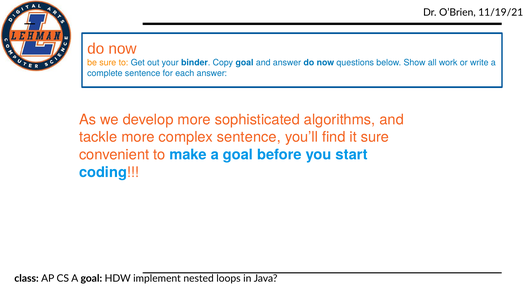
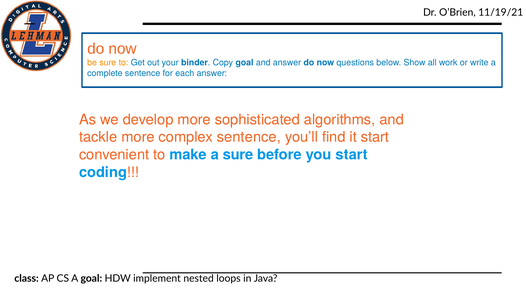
it sure: sure -> start (375, 137)
make a goal: goal -> sure (238, 155)
